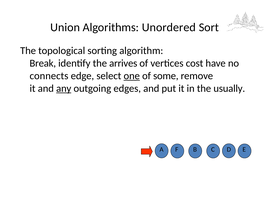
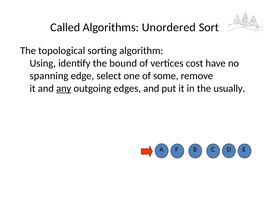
Union: Union -> Called (65, 27)
Break: Break -> Using (43, 63)
arrives: arrives -> bound (123, 63)
connects: connects -> spanning (49, 76)
one underline: present -> none (132, 76)
